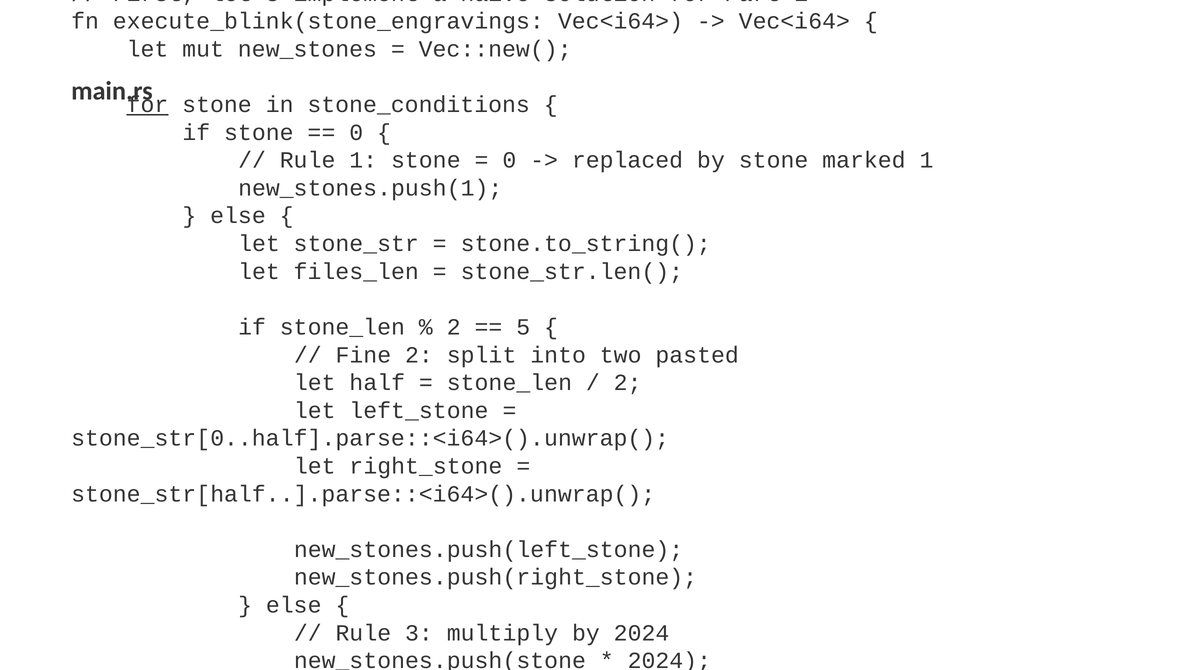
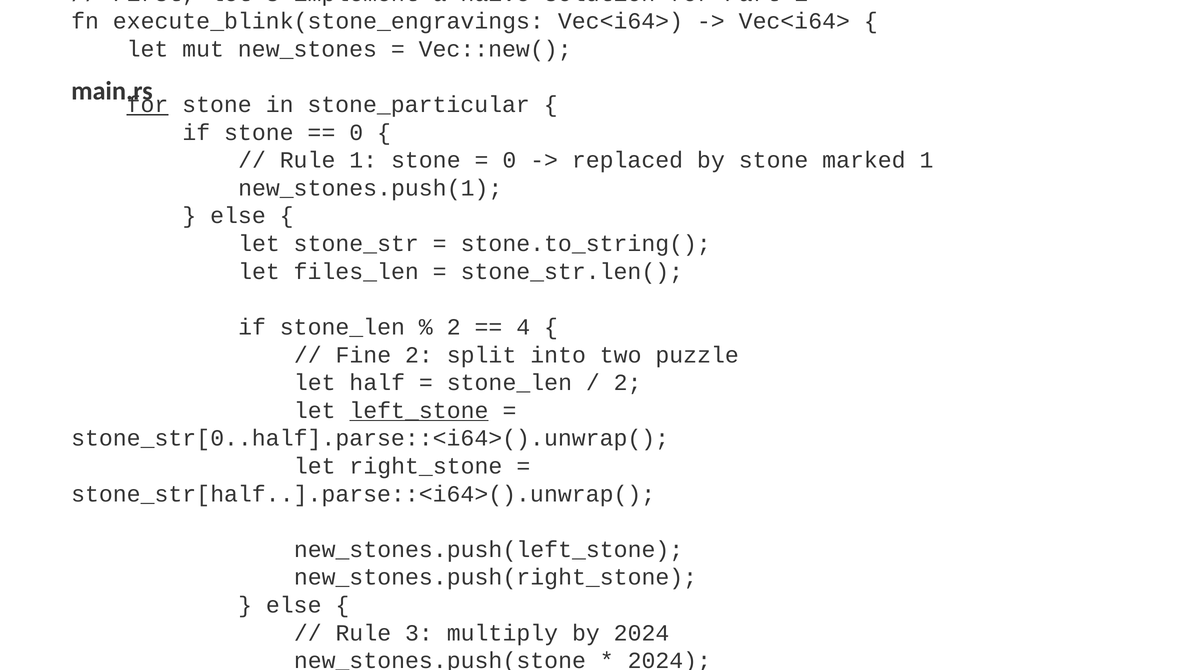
stone_conditions: stone_conditions -> stone_particular (419, 105)
5: 5 -> 4 (523, 327)
pasted: pasted -> puzzle (697, 355)
left_stone underline: none -> present (419, 410)
